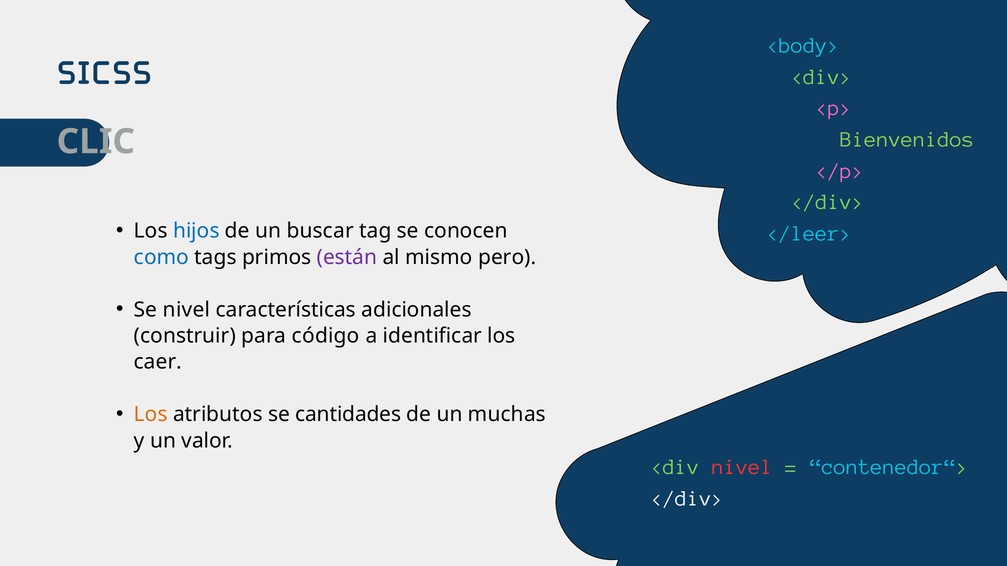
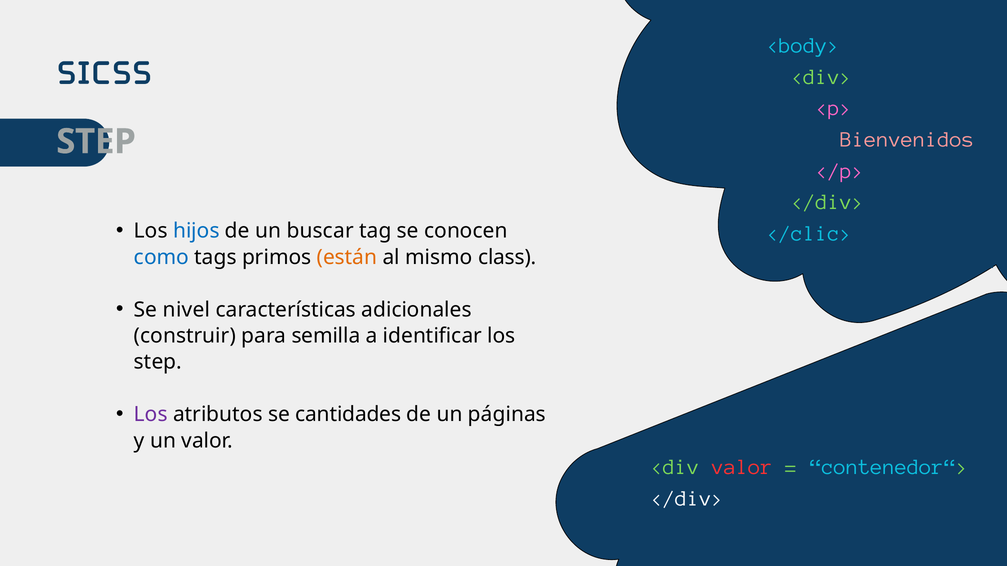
Bienvenidos colour: light green -> pink (907, 140)
CLIC: CLIC -> STEP (96, 142)
</leer>: </leer> -> </clic> (809, 233)
están colour: purple -> orange (347, 257)
pero: pero -> class (507, 257)
código: código -> semilla (326, 336)
caer: caer -> step (158, 362)
Los colour: orange -> purple (151, 415)
muchas: muchas -> páginas (507, 415)
<div nivel: nivel -> valor (742, 467)
